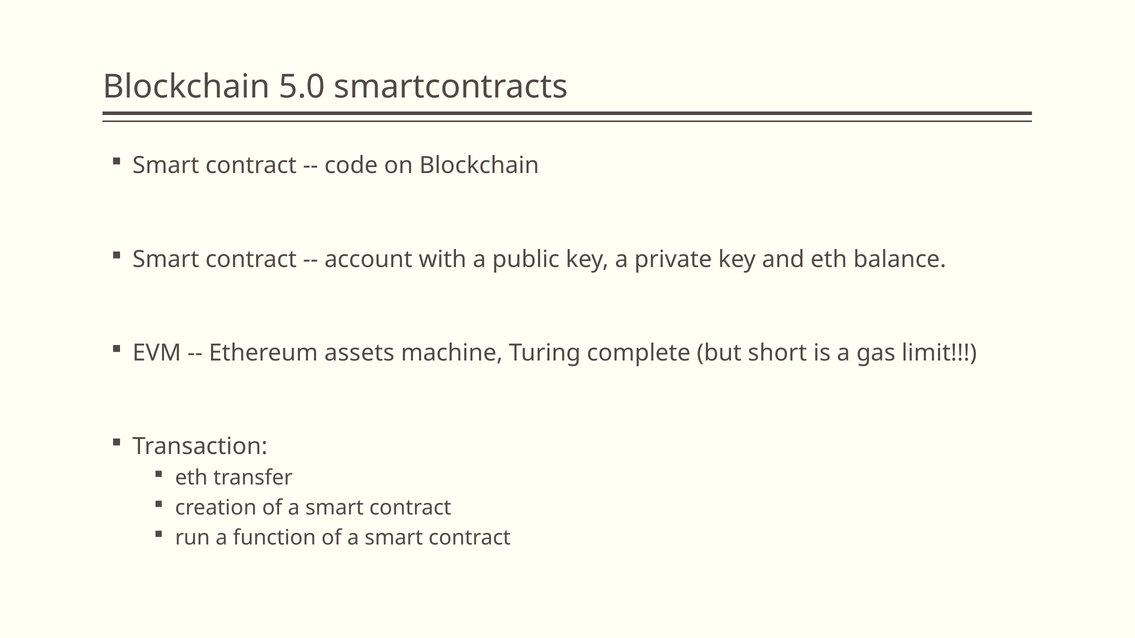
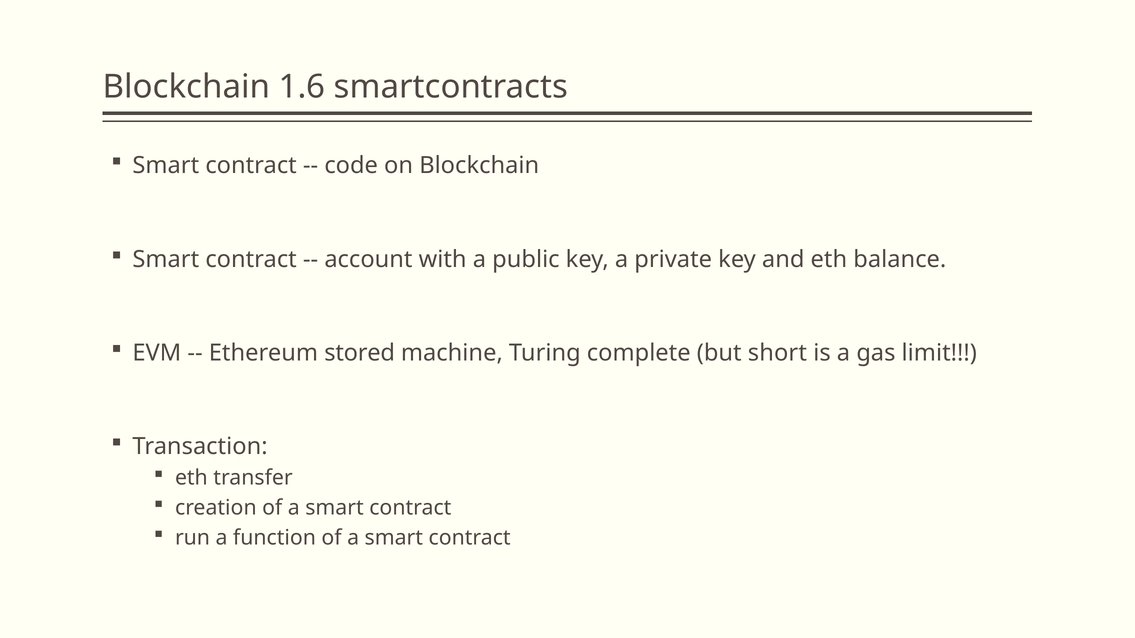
5.0: 5.0 -> 1.6 (302, 87)
assets: assets -> stored (360, 353)
